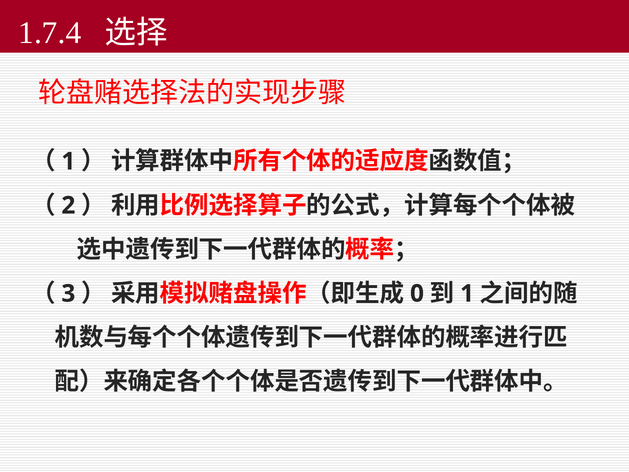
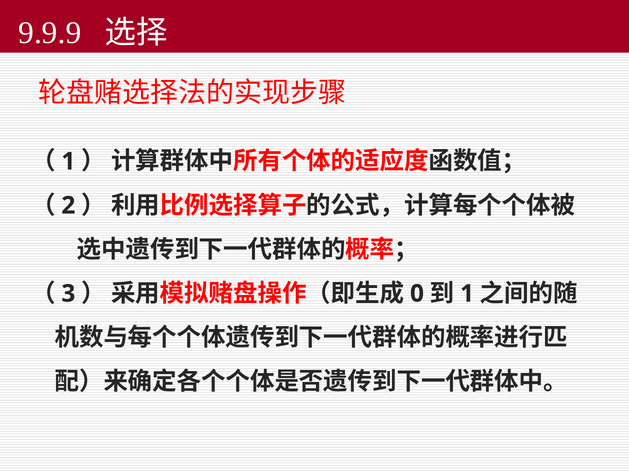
1.7.4: 1.7.4 -> 9.9.9 (50, 33)
